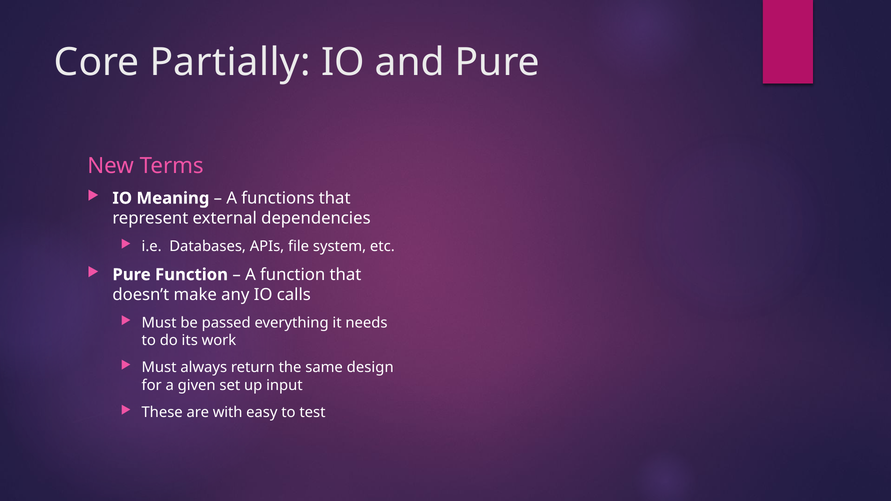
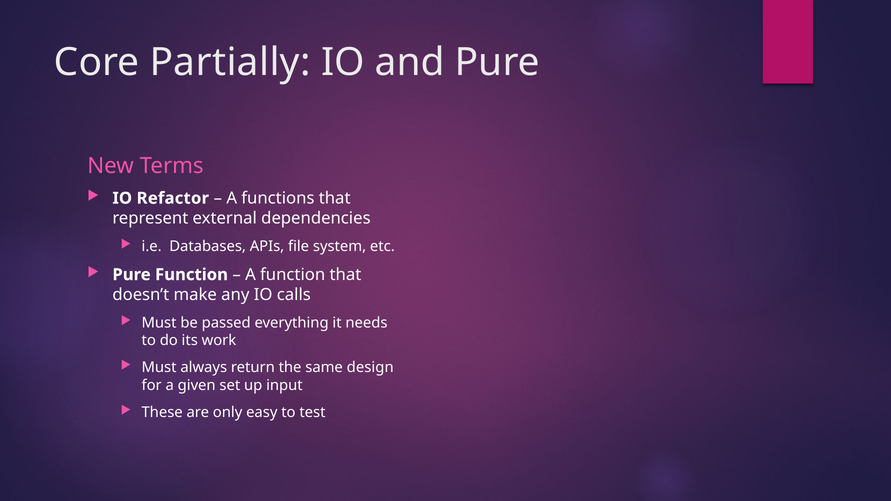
Meaning: Meaning -> Refactor (173, 198)
with: with -> only (228, 413)
